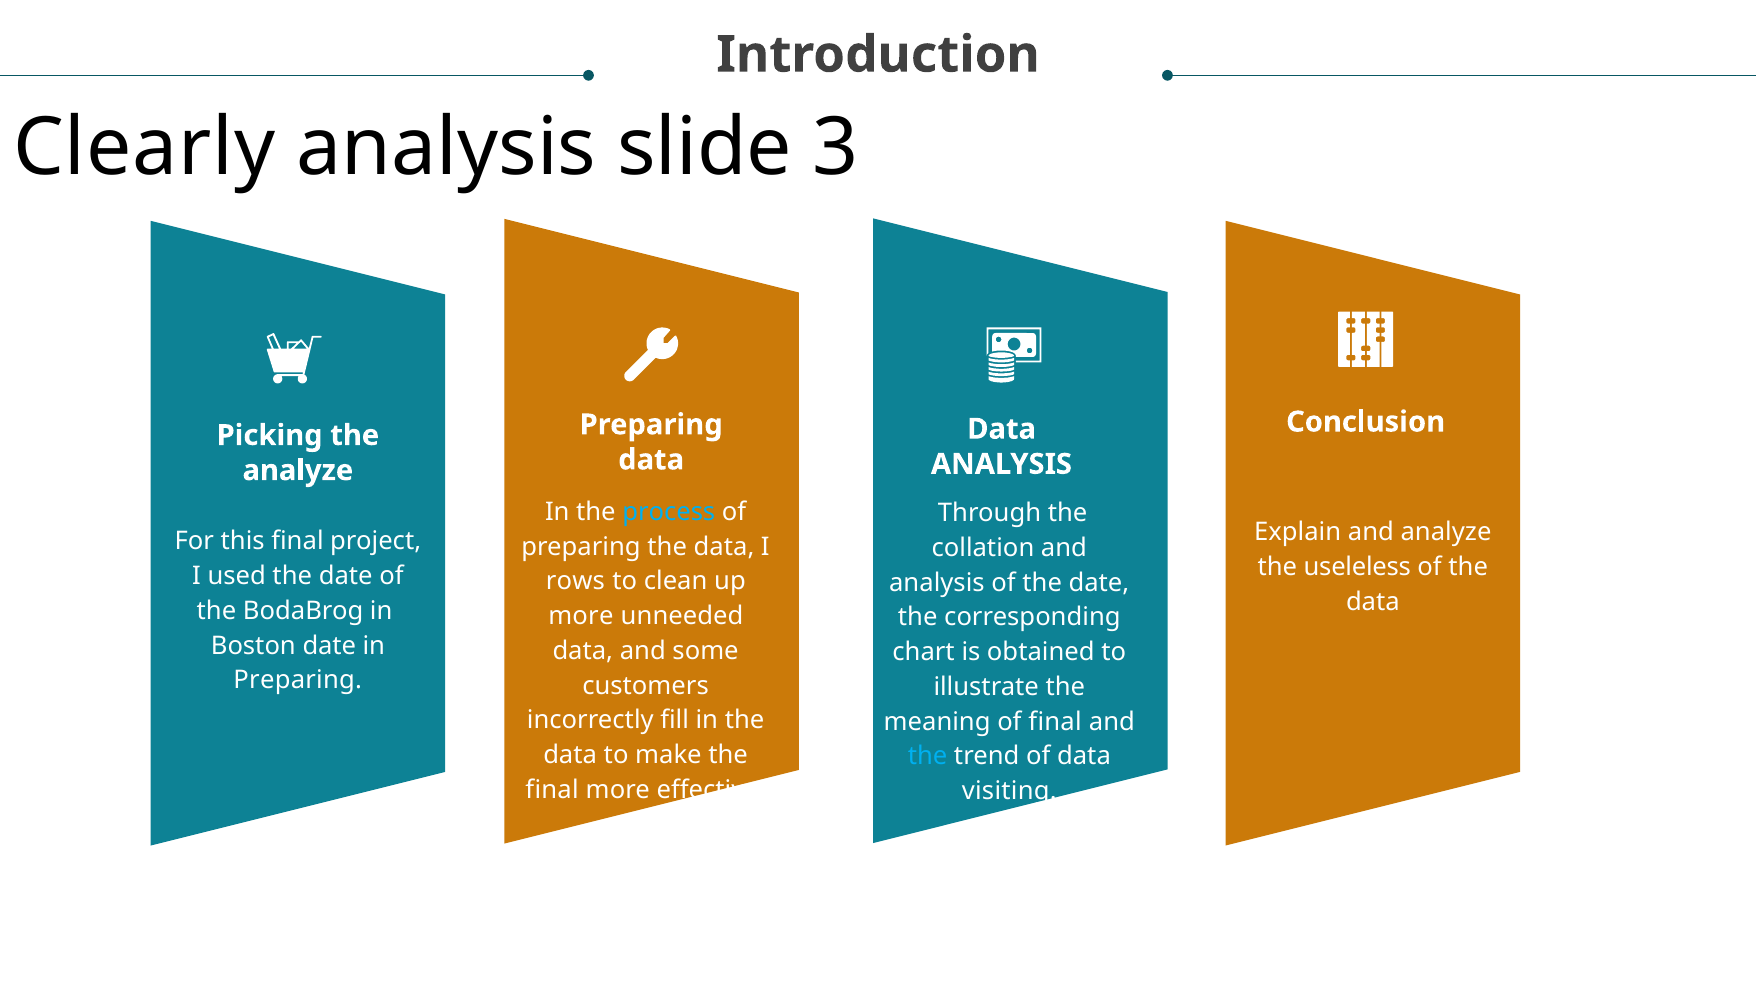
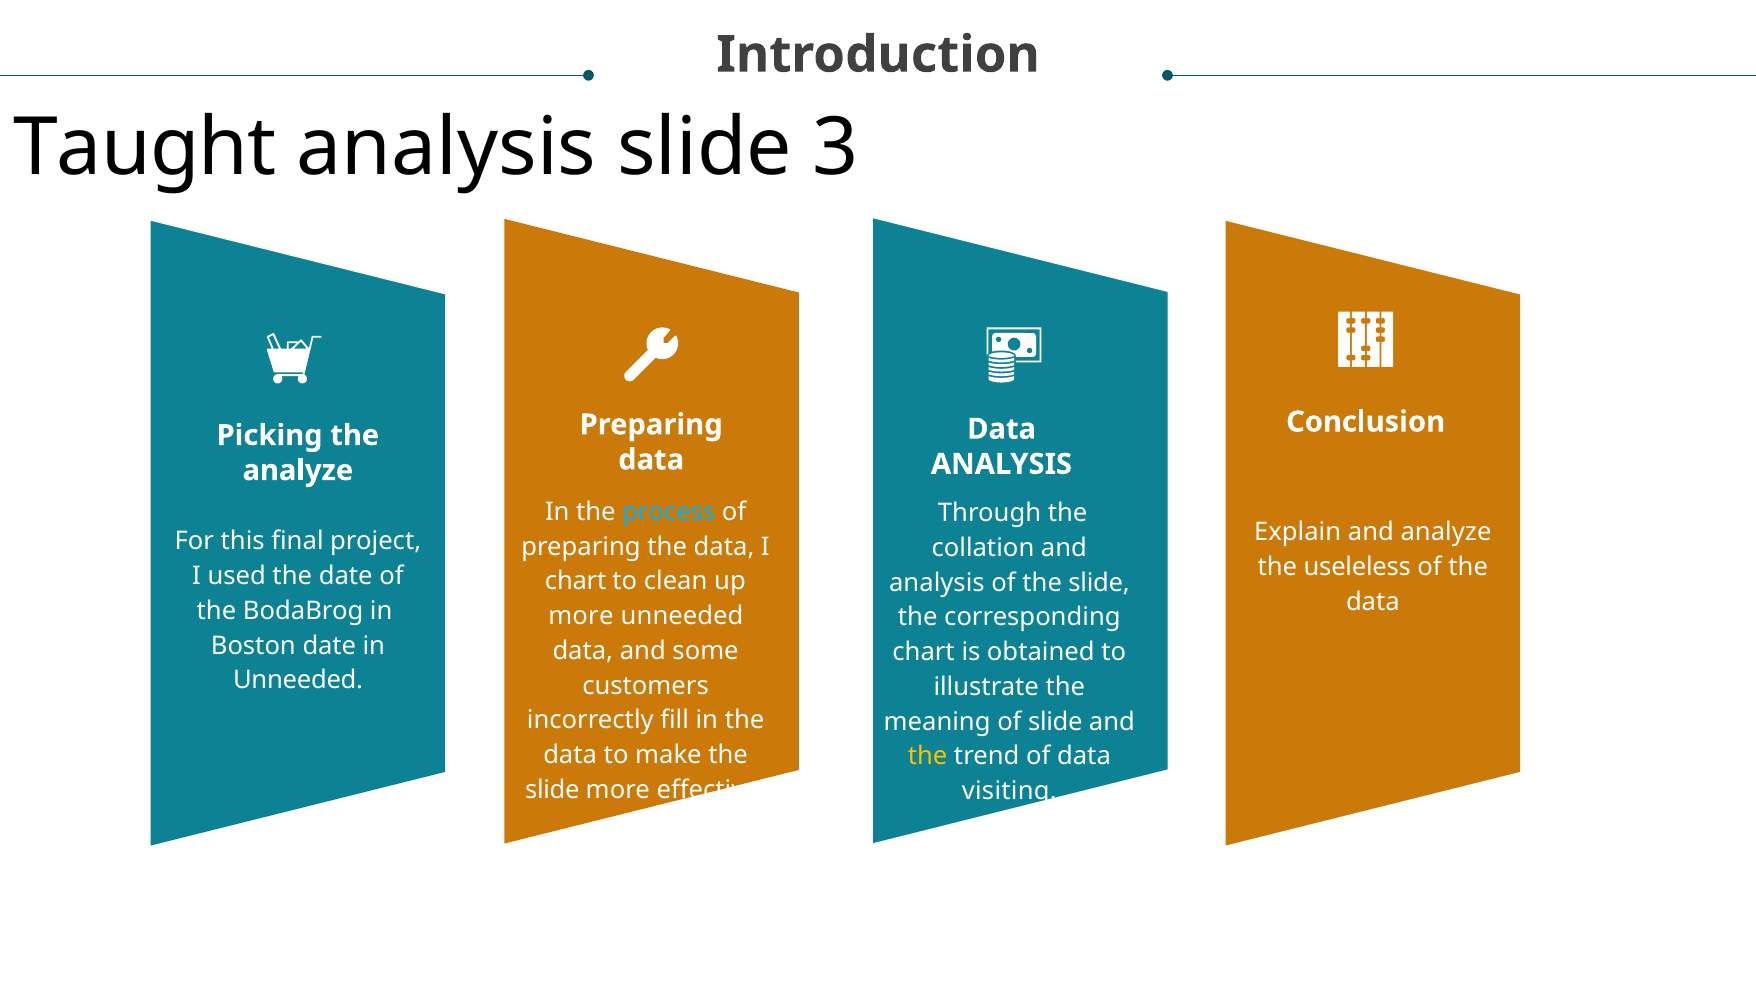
Clearly: Clearly -> Taught (145, 148)
rows: rows -> chart (576, 581)
of the date: date -> slide (1099, 582)
Preparing: Preparing -> Unneeded (298, 680)
of final: final -> slide (1055, 721)
the colour: light blue -> yellow (928, 756)
final: final -> slide (552, 790)
